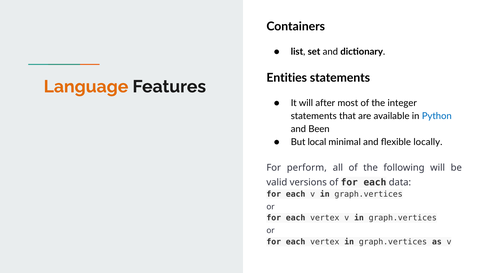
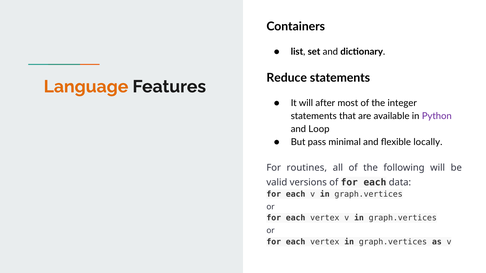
Entities: Entities -> Reduce (287, 78)
Python colour: blue -> purple (437, 116)
Been: Been -> Loop (319, 129)
local: local -> pass (317, 142)
perform: perform -> routines (307, 168)
